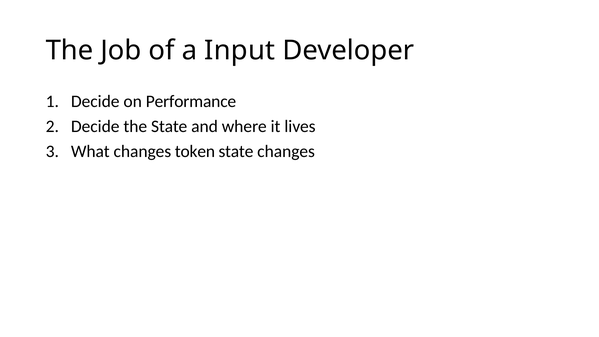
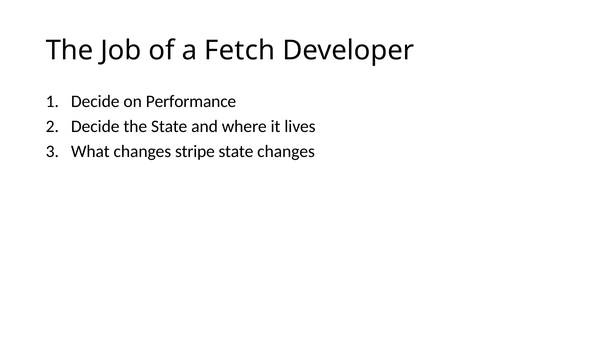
Input: Input -> Fetch (240, 50)
token: token -> stripe (195, 152)
